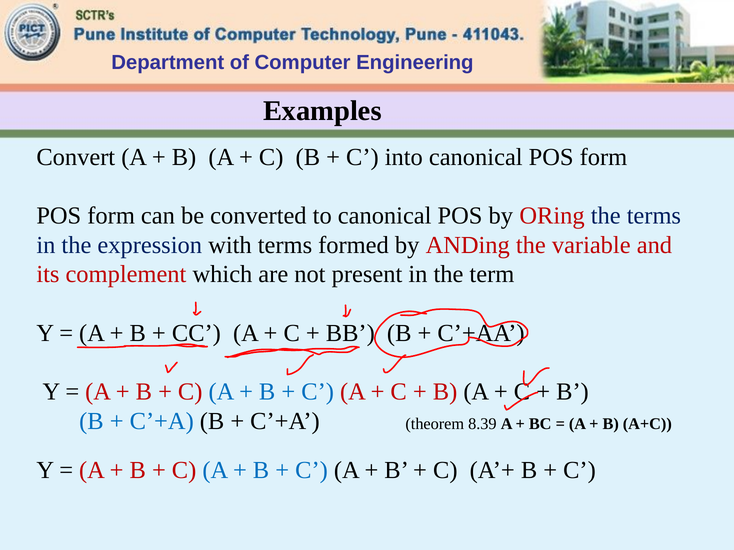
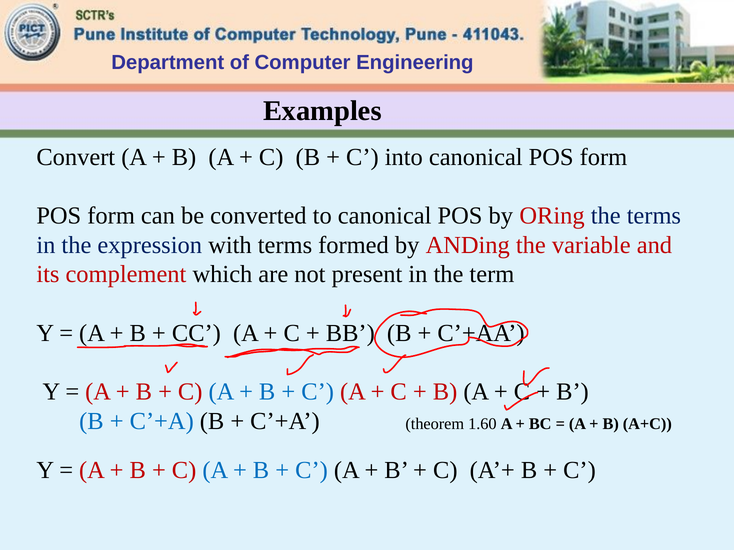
8.39: 8.39 -> 1.60 (482, 424)
